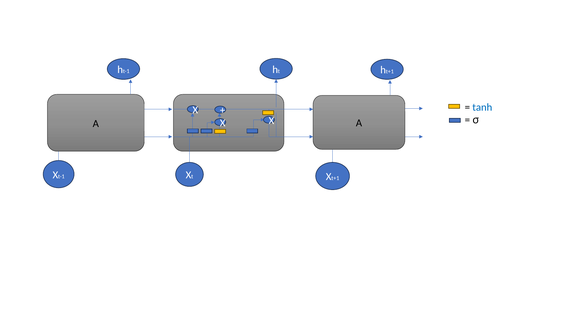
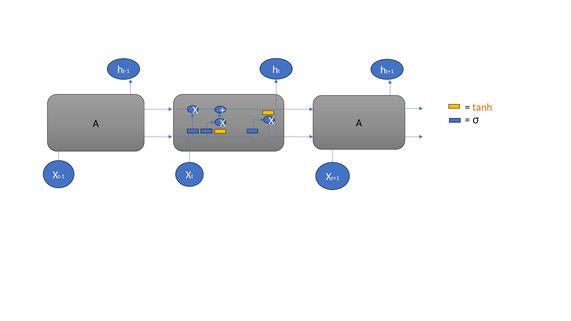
tanh colour: blue -> orange (482, 107)
